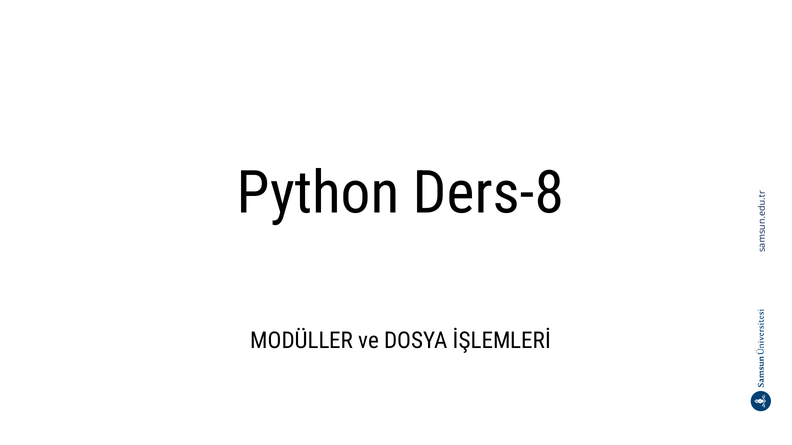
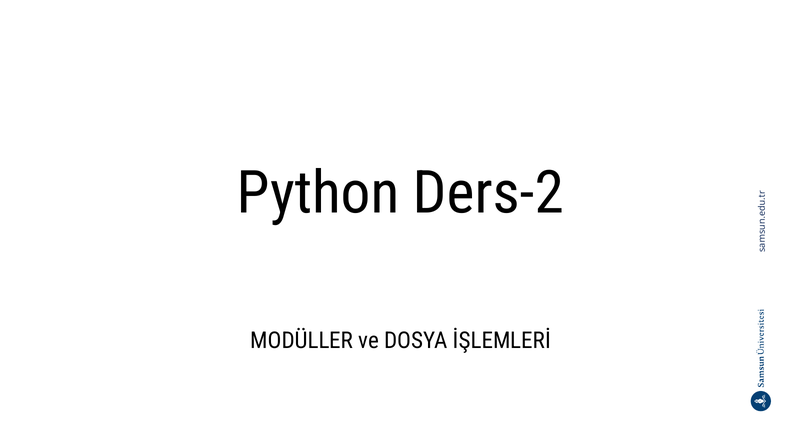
Ders-8: Ders-8 -> Ders-2 (488, 194)
